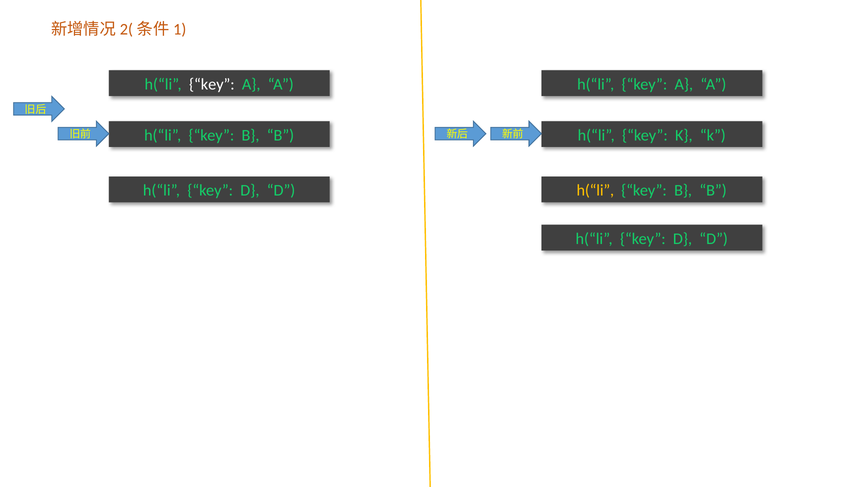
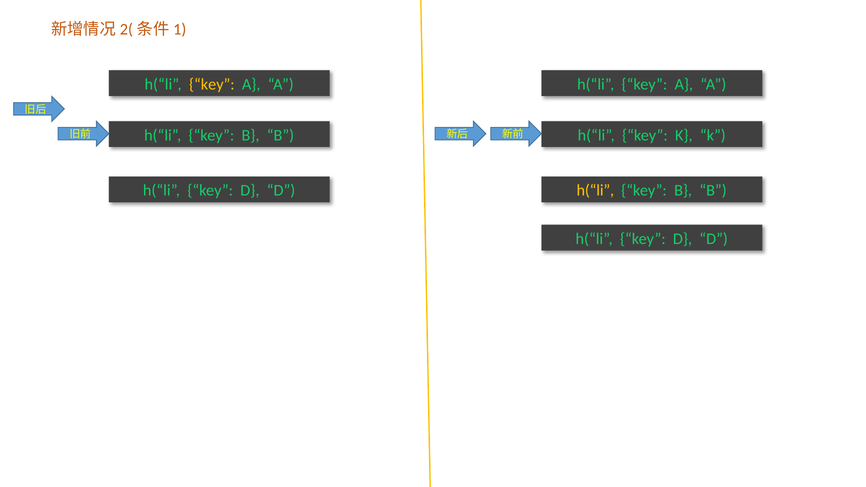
key colour: white -> yellow (212, 84)
